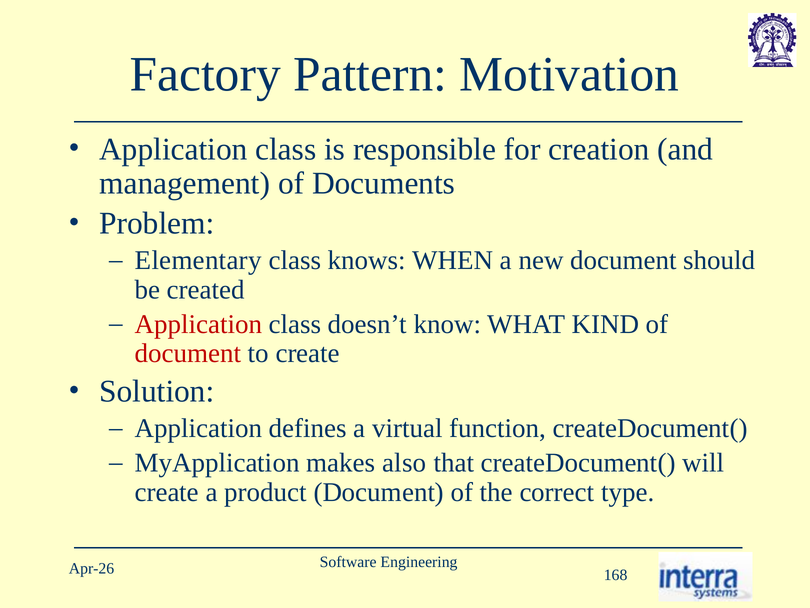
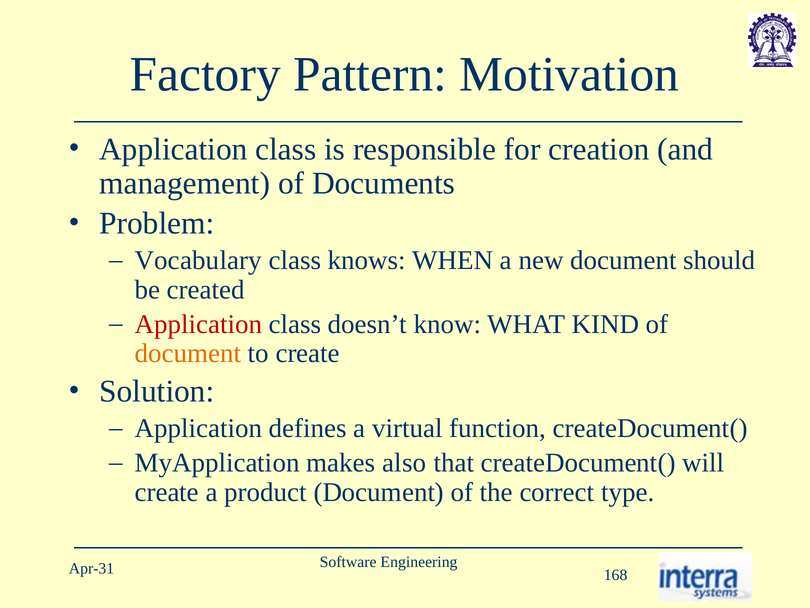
Elementary: Elementary -> Vocabulary (198, 260)
document colour: red -> orange (188, 353)
Apr-26: Apr-26 -> Apr-31 (91, 568)
